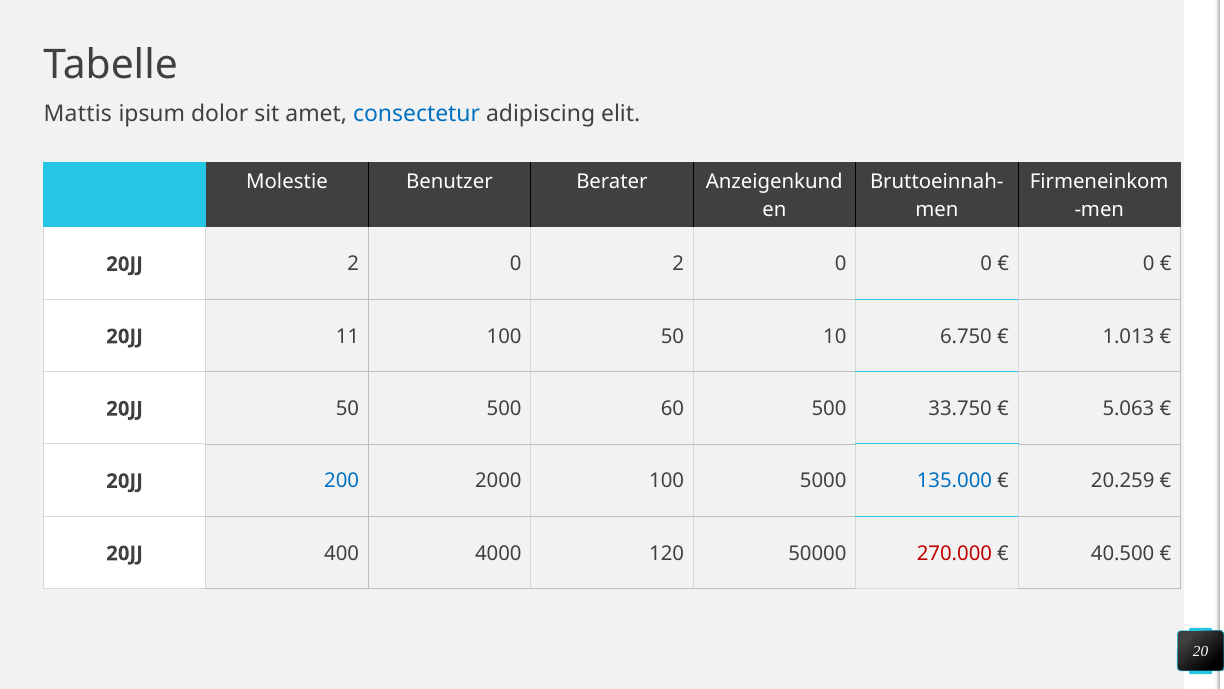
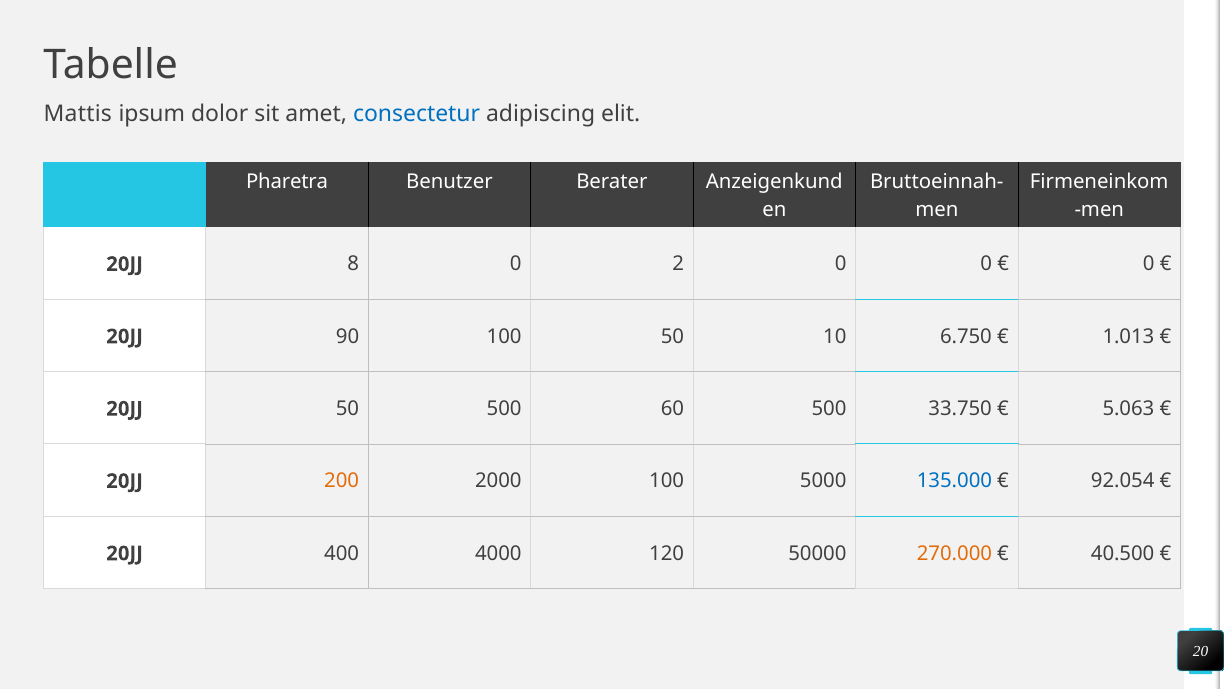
Molestie: Molestie -> Pharetra (287, 182)
20JJ 2: 2 -> 8 (353, 264)
11: 11 -> 90 (348, 336)
200 colour: blue -> orange (342, 481)
20.259: 20.259 -> 92.054 (1123, 481)
270.000 colour: red -> orange (954, 553)
